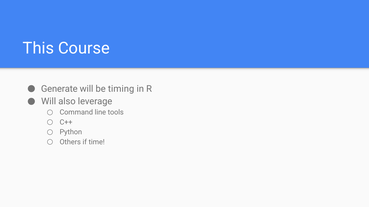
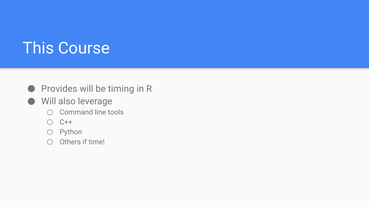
Generate: Generate -> Provides (59, 89)
